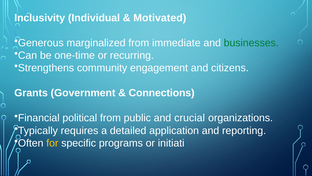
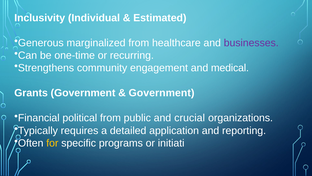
Motivated: Motivated -> Estimated (160, 18)
immediate: immediate -> healthcare (176, 43)
businesses colour: green -> purple (251, 43)
citizens: citizens -> medical (230, 68)
Connections: Connections -> Government (162, 93)
